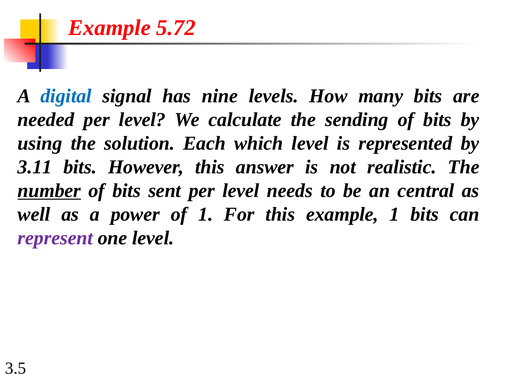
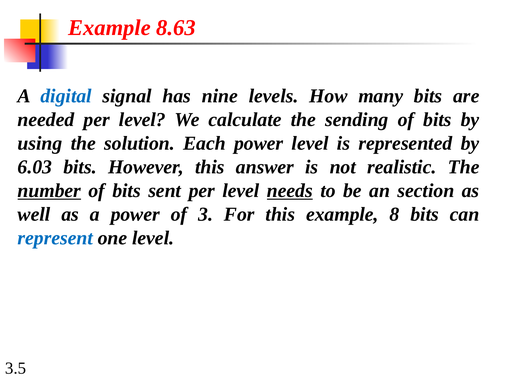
5.72: 5.72 -> 8.63 (176, 28)
Each which: which -> power (259, 143)
3.11: 3.11 -> 6.03 (35, 167)
needs underline: none -> present (290, 190)
central: central -> section (426, 190)
of 1: 1 -> 3 (206, 214)
example 1: 1 -> 8 (395, 214)
represent colour: purple -> blue (55, 238)
